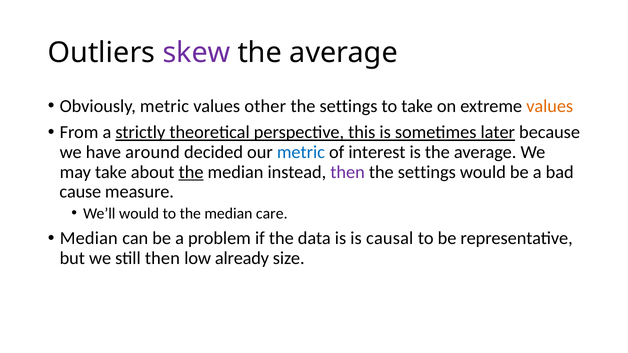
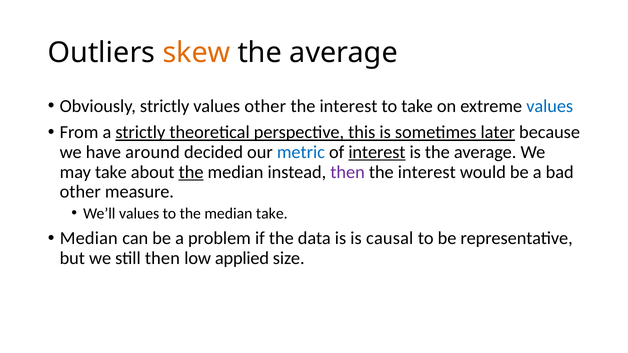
skew colour: purple -> orange (196, 53)
Obviously metric: metric -> strictly (165, 106)
settings: settings -> interest (348, 106)
values colour: orange -> blue (550, 106)
interest underline: none -> present (377, 152)
settings: settings -> interest (427, 172)
cause: cause -> other (80, 192)
We’ll would: would -> values (139, 214)
median care: care -> take (272, 214)
already: already -> applied (242, 258)
